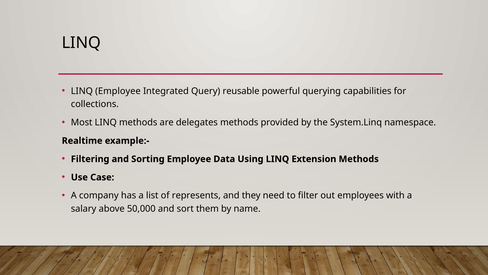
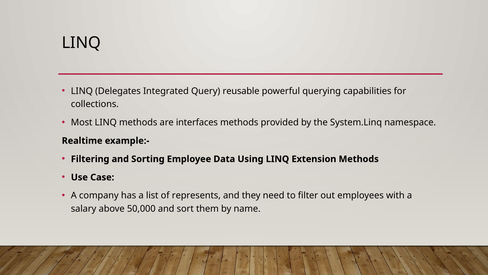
LINQ Employee: Employee -> Delegates (118, 91)
delegates: delegates -> interfaces (197, 122)
